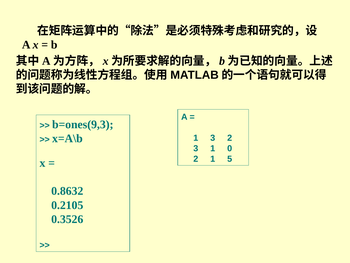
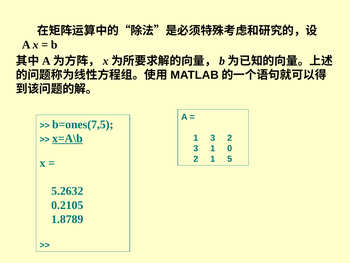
b=ones(9,3: b=ones(9,3 -> b=ones(7,5 (83, 124)
x=A\b underline: none -> present (67, 138)
0.8632: 0.8632 -> 5.2632 (67, 191)
0.3526: 0.3526 -> 1.8789 (67, 219)
